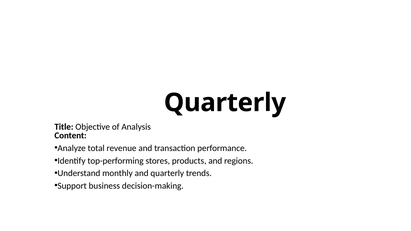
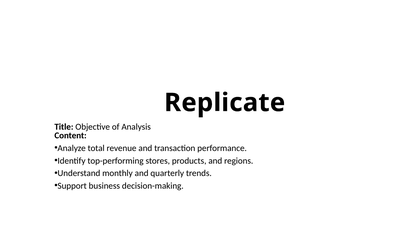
Quarterly: Quarterly -> Replicate (225, 103)
